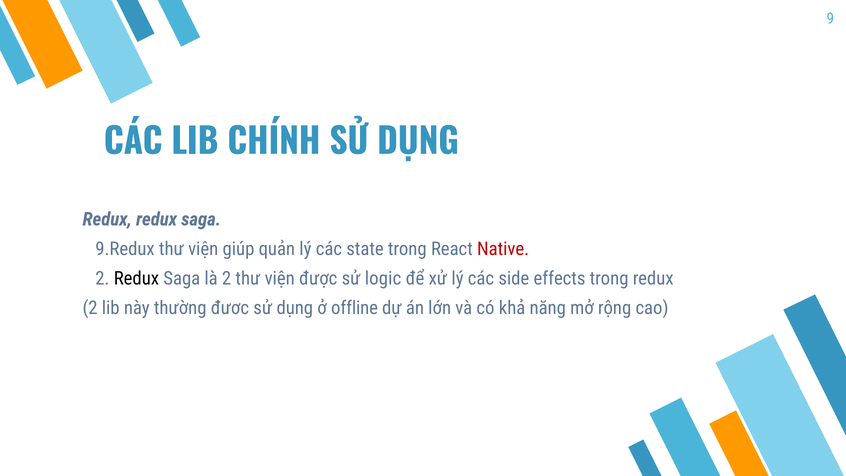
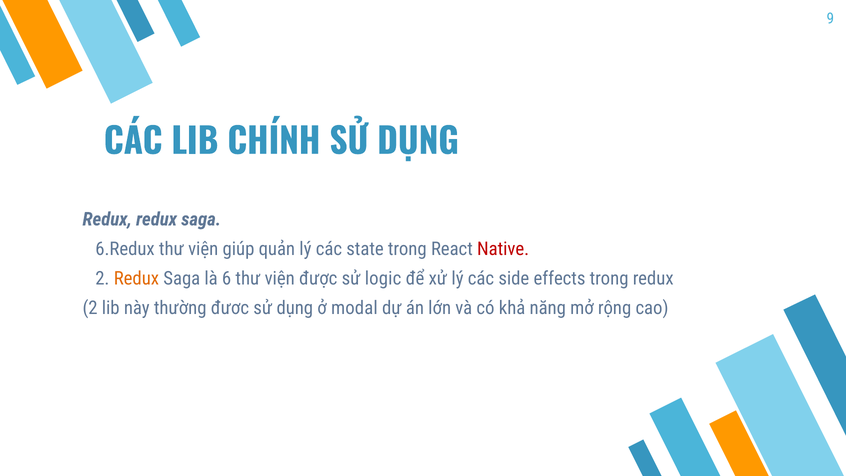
9.Redux: 9.Redux -> 6.Redux (125, 249)
Redux colour: black -> orange (136, 278)
là 2: 2 -> 6 (227, 278)
offline: offline -> modal (354, 308)
